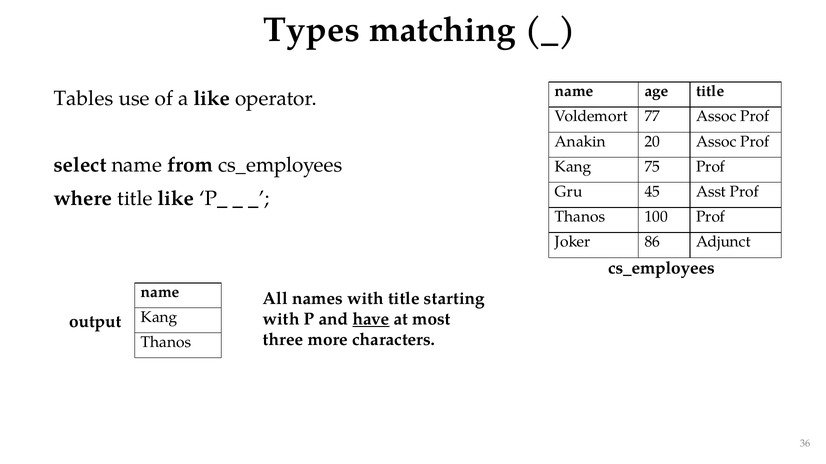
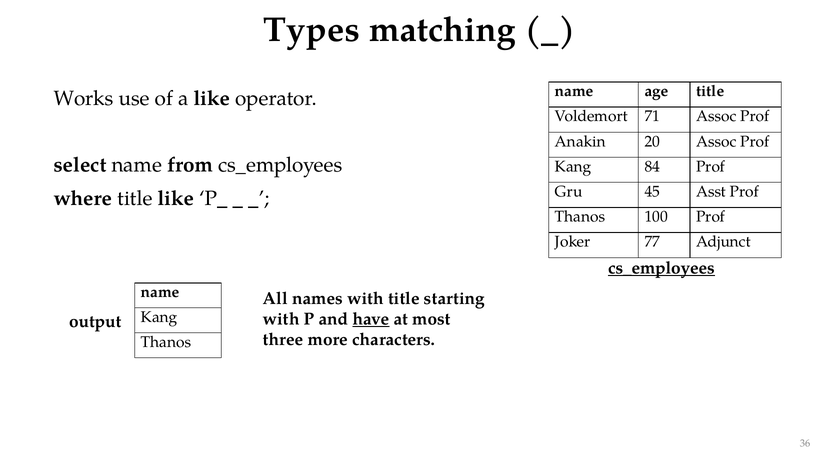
Tables: Tables -> Works (84, 99)
77: 77 -> 71 (652, 116)
75: 75 -> 84 (652, 167)
86: 86 -> 77 (652, 242)
cs_employees underline: none -> present (662, 269)
